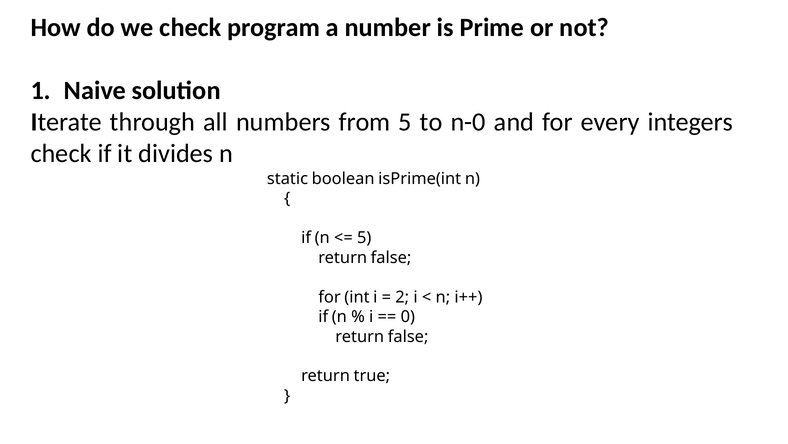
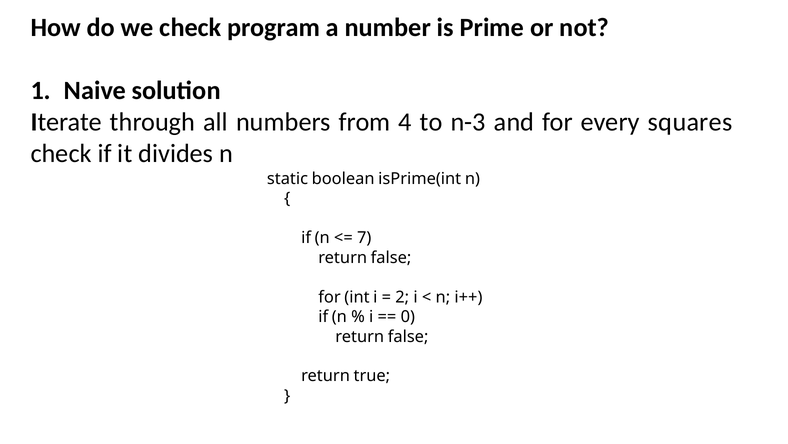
from 5: 5 -> 4 (405, 122)
n-0: n-0 -> n-3 (468, 122)
integers: integers -> squares (690, 122)
5: 5 -> 7 (364, 237)
